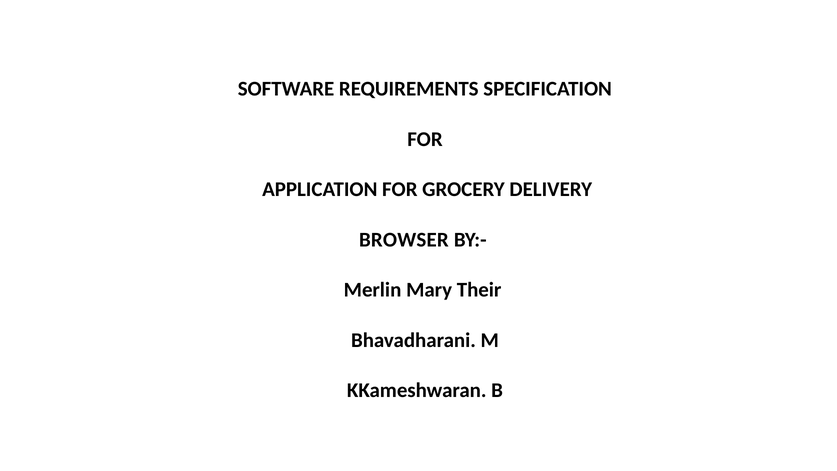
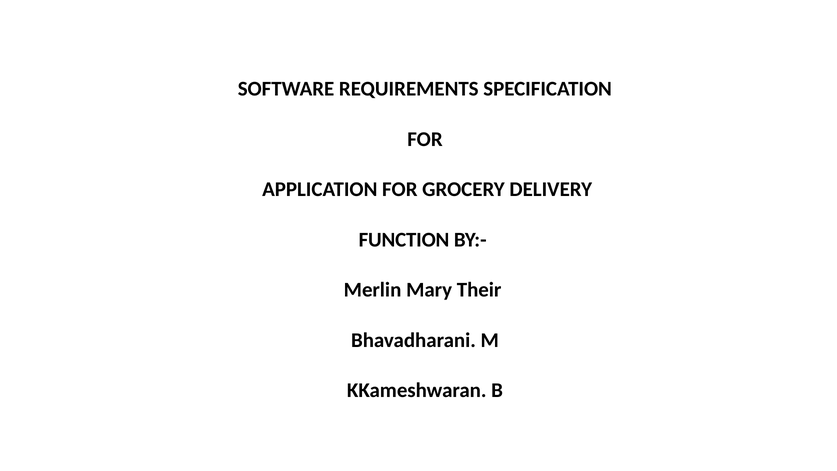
BROWSER: BROWSER -> FUNCTION (404, 240)
